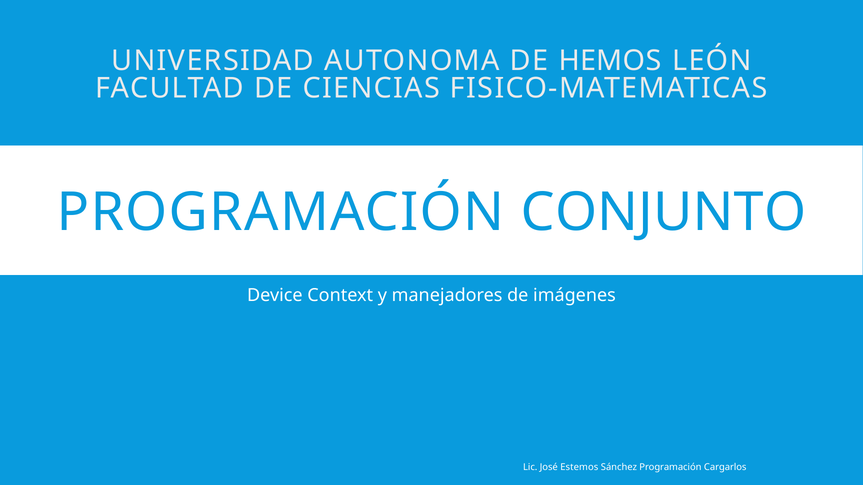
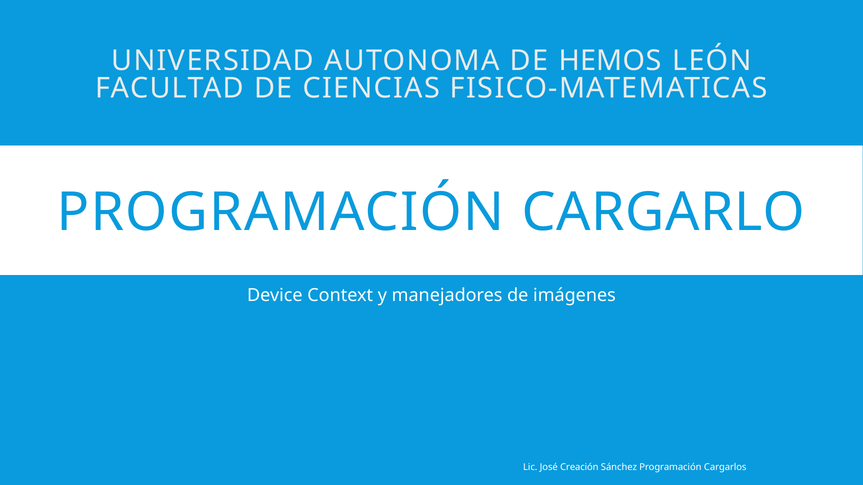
CONJUNTO: CONJUNTO -> CARGARLO (663, 213)
Estemos: Estemos -> Creación (579, 467)
